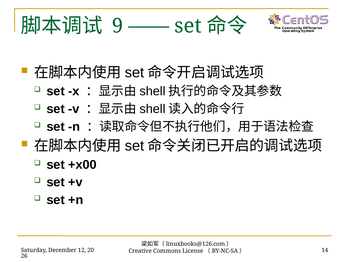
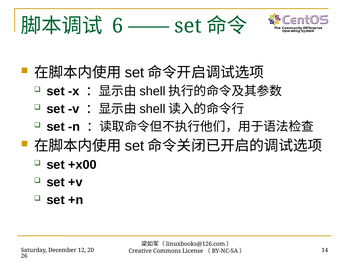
9: 9 -> 6 (117, 26)
